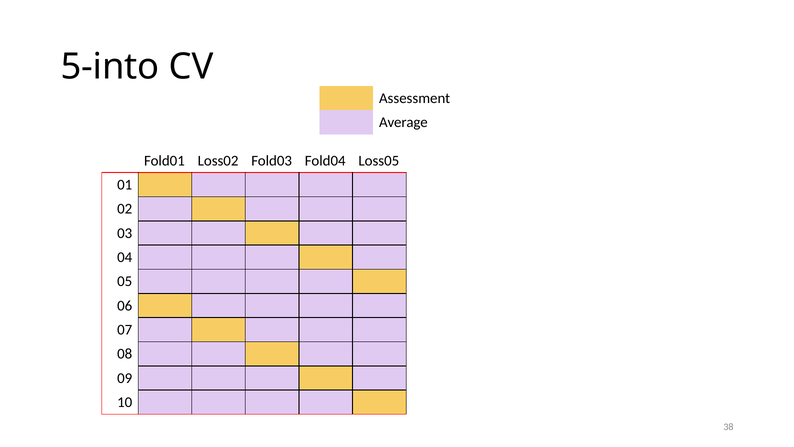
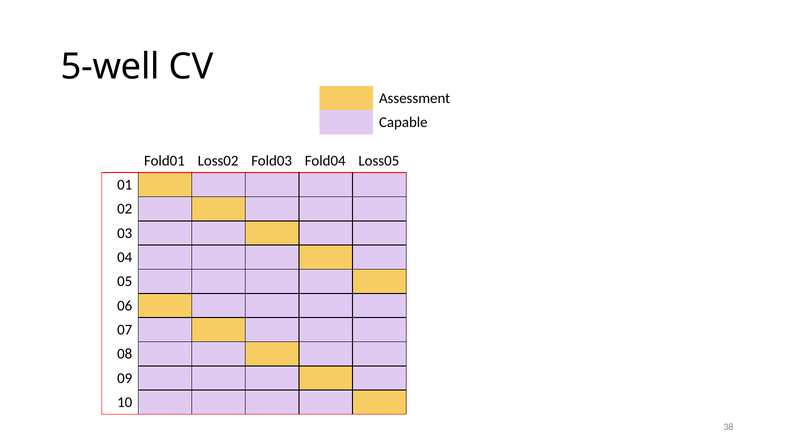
5-into: 5-into -> 5-well (110, 67)
Average: Average -> Capable (403, 122)
